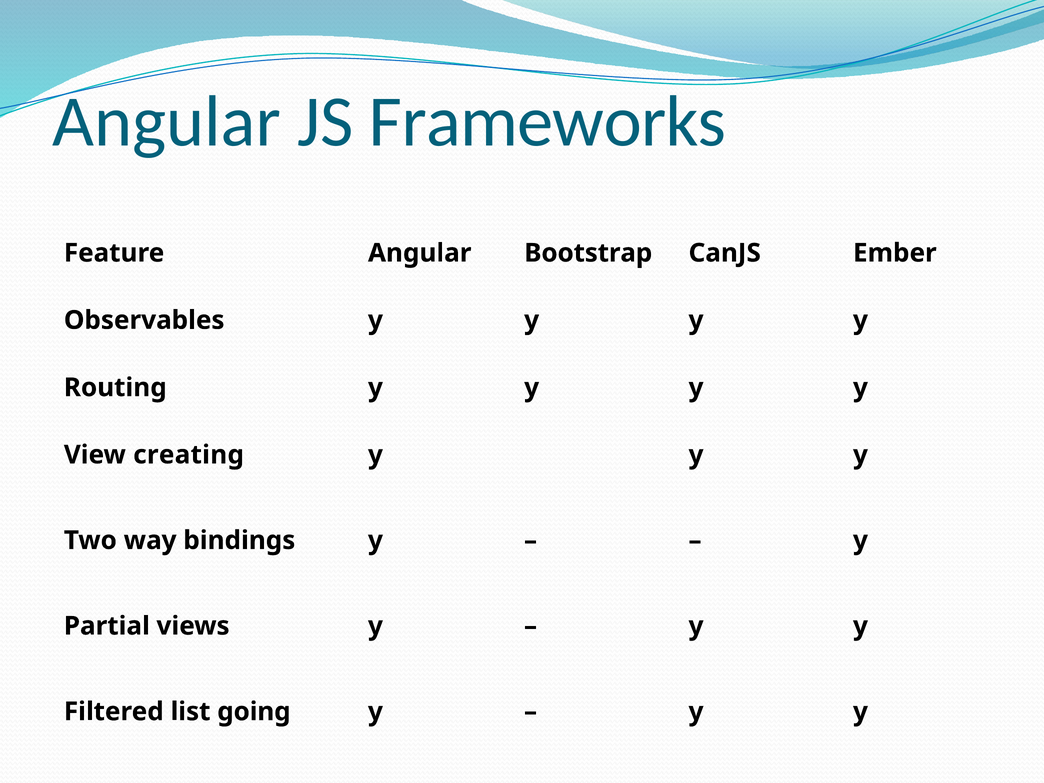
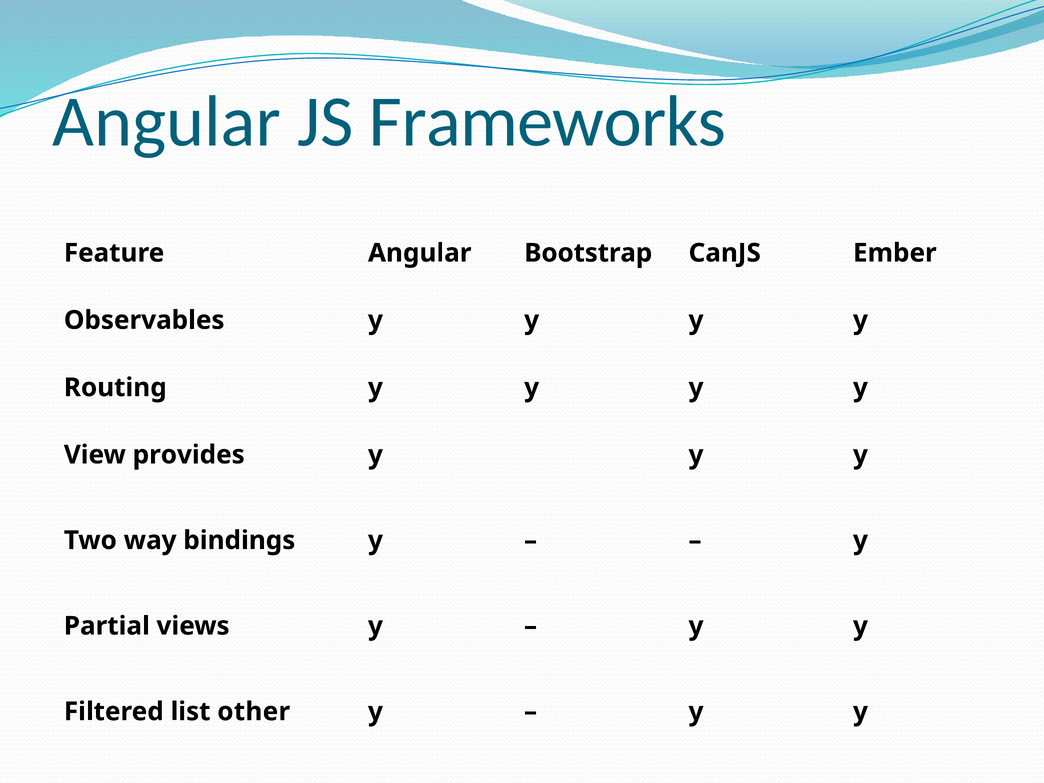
creating: creating -> provides (189, 455)
going: going -> other (254, 712)
